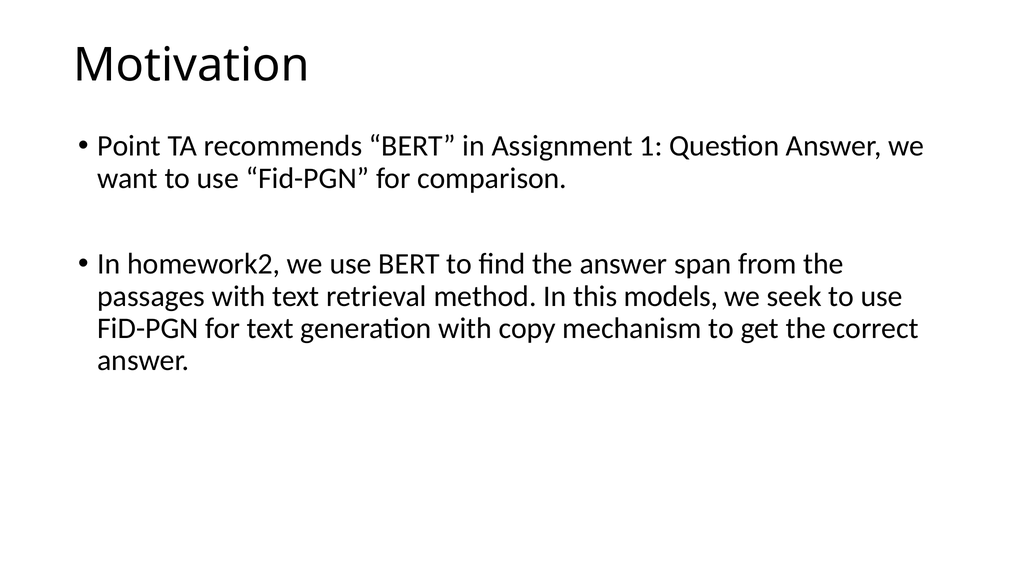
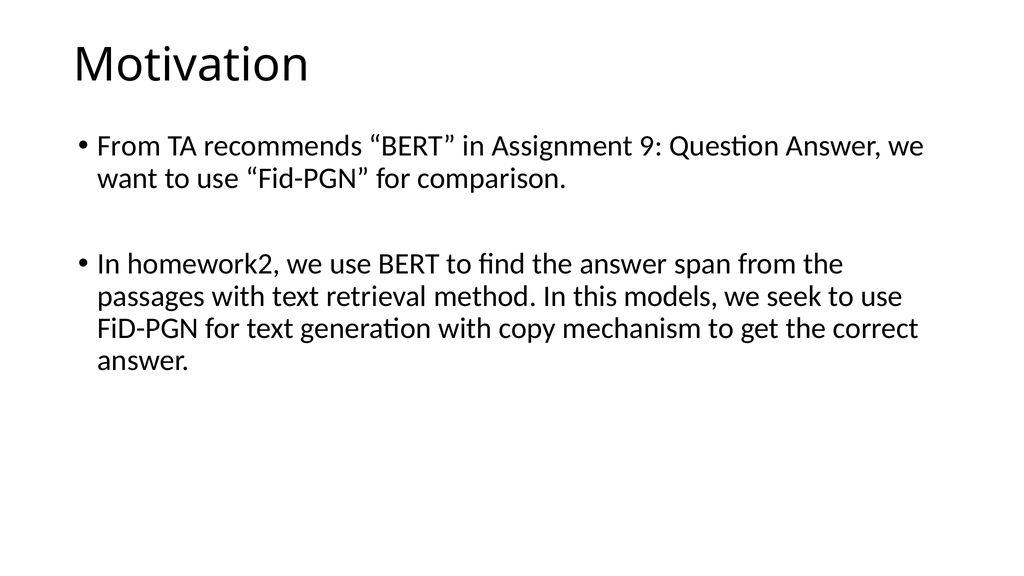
Point: Point -> From (129, 146)
1: 1 -> 9 (651, 146)
